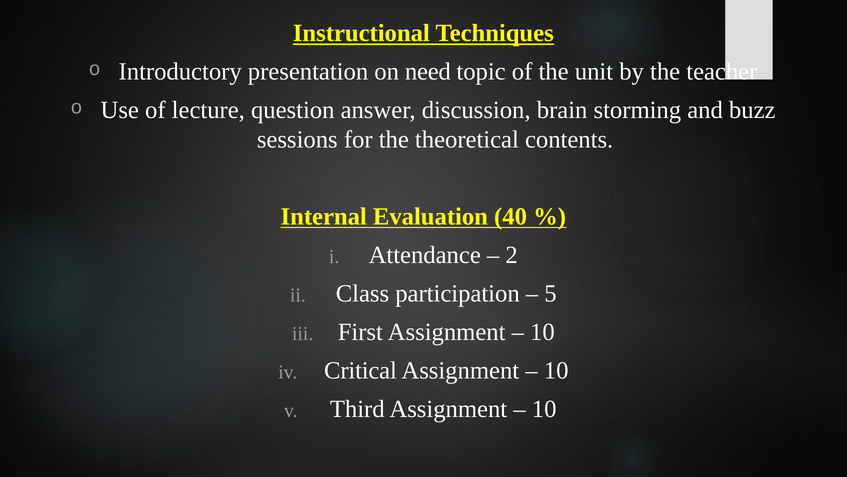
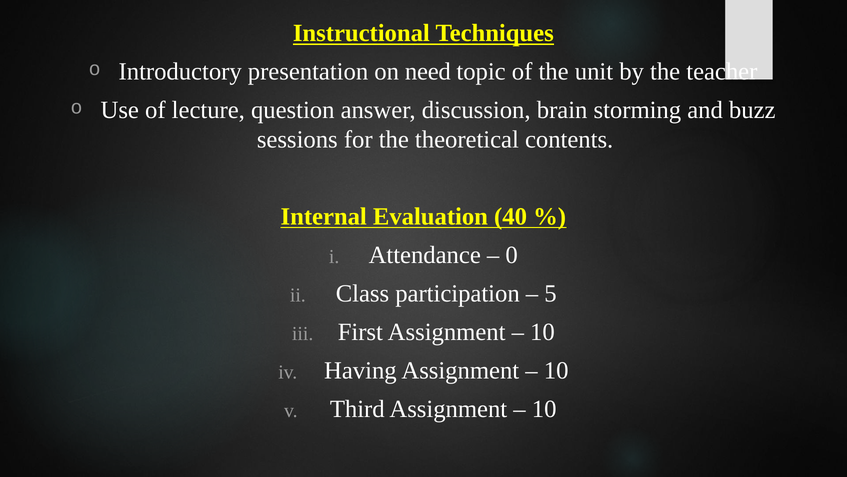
2: 2 -> 0 (512, 255)
Critical: Critical -> Having (360, 370)
